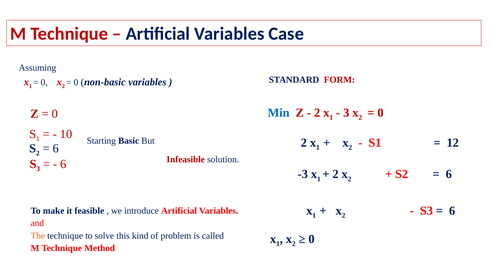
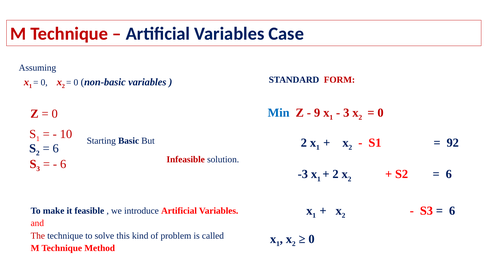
2: 2 -> 9 (317, 113)
12: 12 -> 92 (453, 143)
The colour: orange -> red (38, 236)
